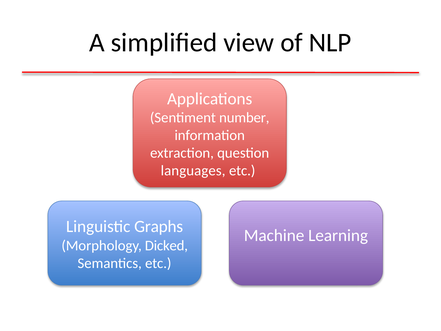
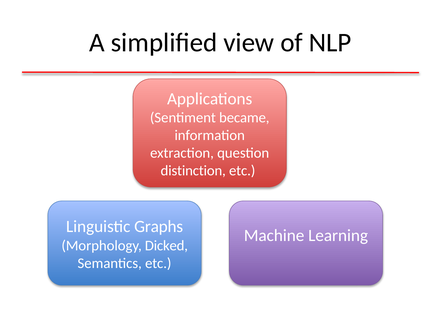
number: number -> became (244, 118)
languages: languages -> distinction (193, 171)
